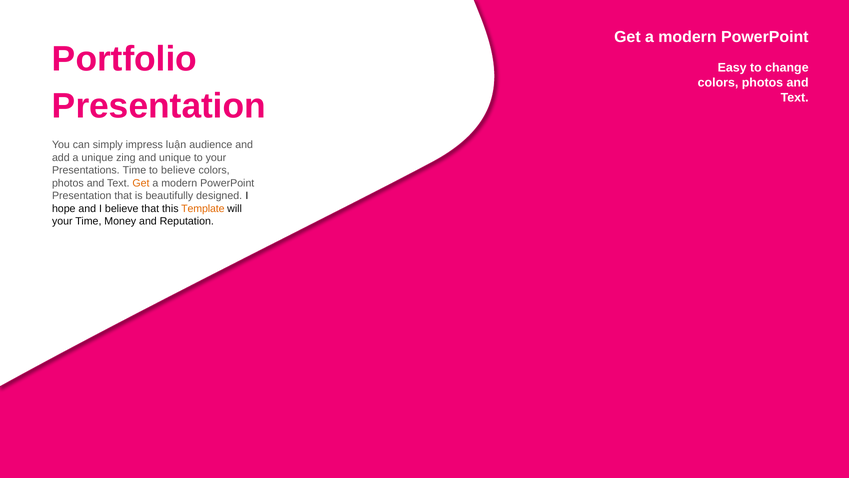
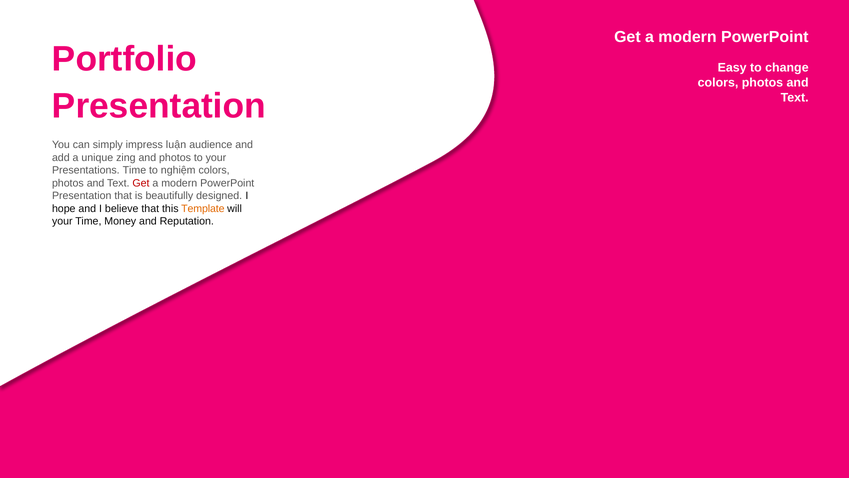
and unique: unique -> photos (175, 157)
to believe: believe -> nghiệm (178, 170)
Get colour: orange -> red (141, 183)
